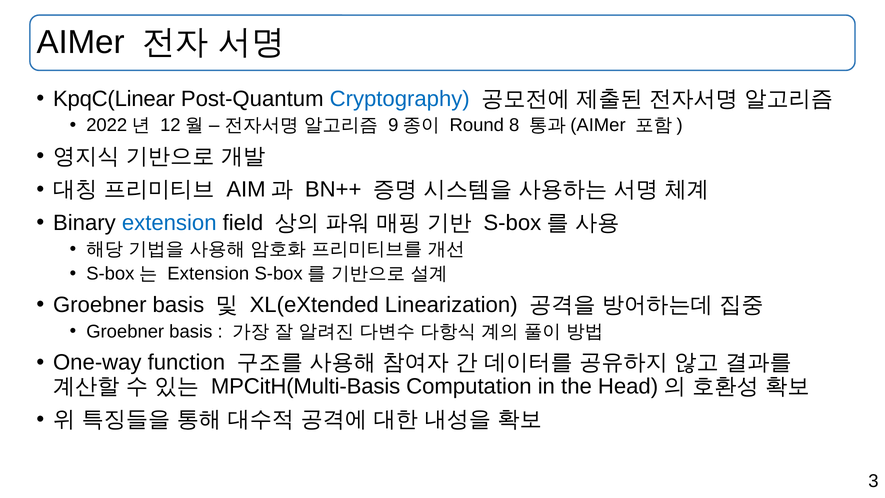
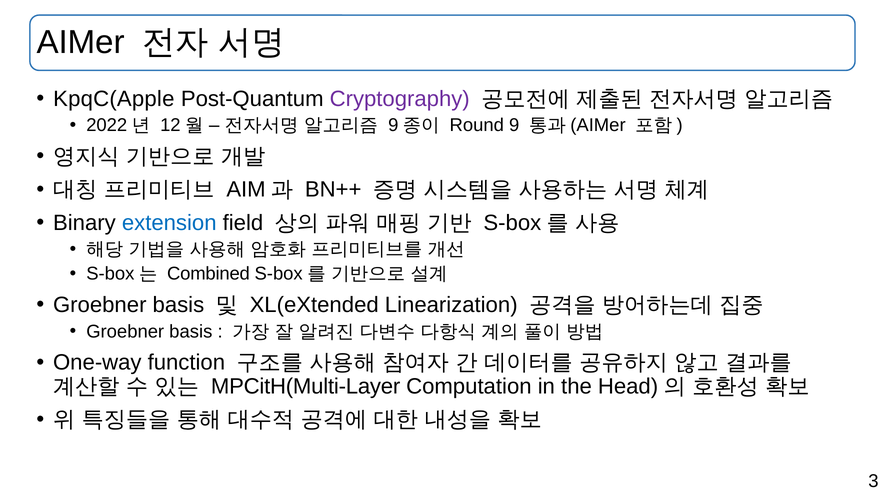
KpqC(Linear: KpqC(Linear -> KpqC(Apple (114, 99)
Cryptography colour: blue -> purple (400, 99)
8: 8 -> 9 (514, 125)
Extension: Extension -> Combined (208, 274)
MPCitH(Multi-Basis: MPCitH(Multi-Basis -> MPCitH(Multi-Layer (306, 386)
